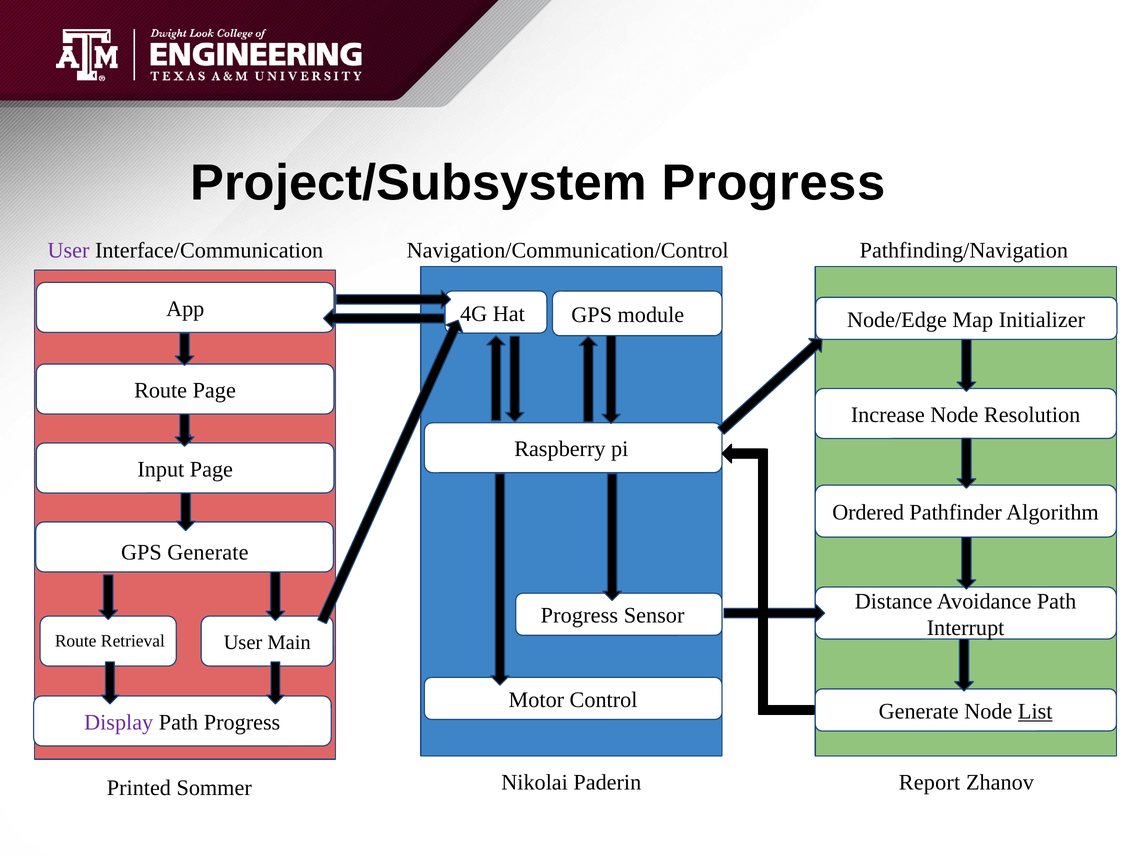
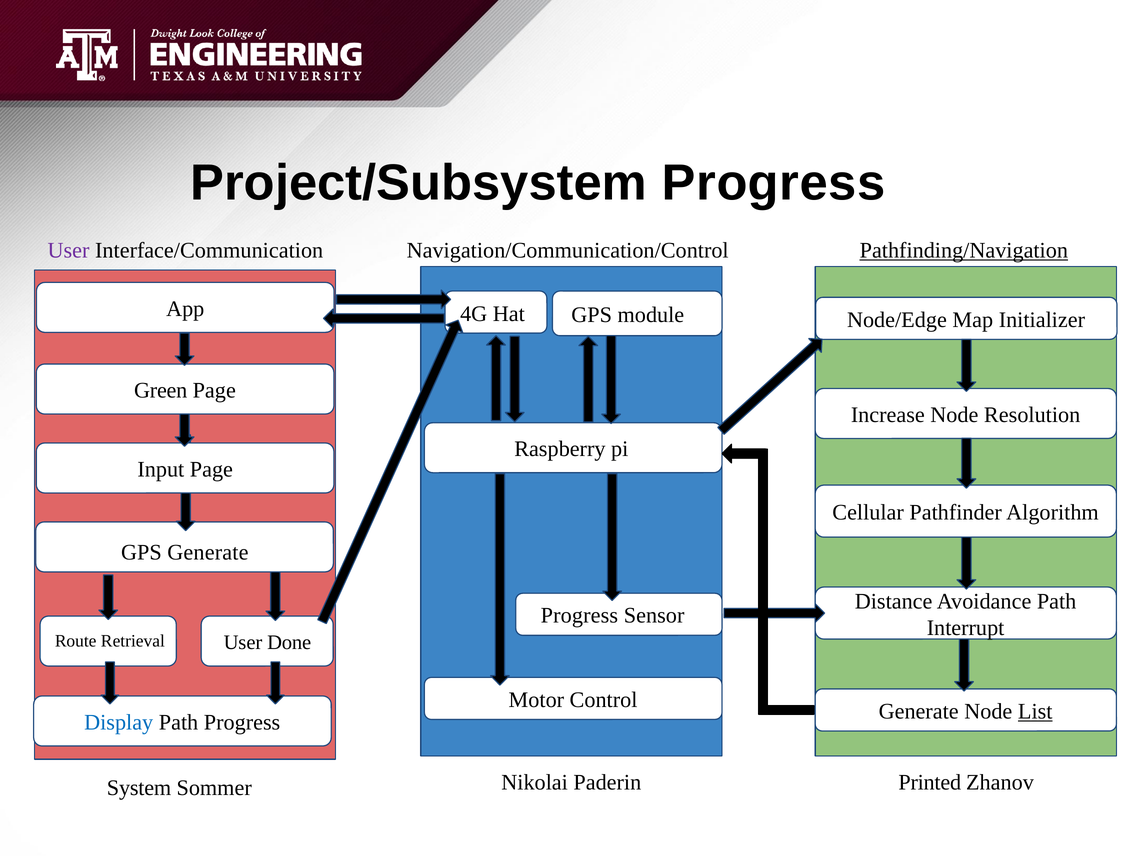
Pathfinding/Navigation underline: none -> present (964, 250)
Route: Route -> Green (161, 390)
Ordered: Ordered -> Cellular (868, 513)
Main: Main -> Done (289, 642)
Display colour: purple -> blue (119, 722)
Report: Report -> Printed (930, 782)
Printed: Printed -> System (139, 788)
